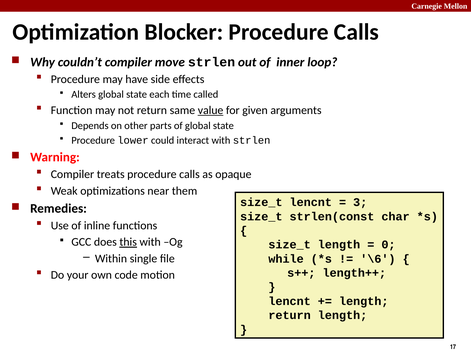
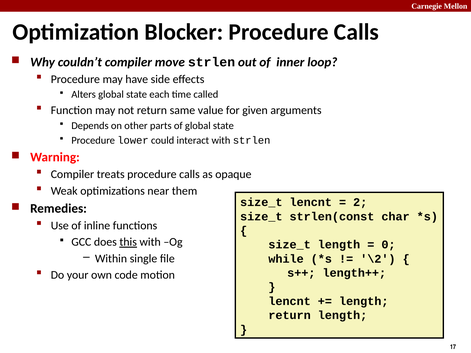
value underline: present -> none (211, 110)
3: 3 -> 2 (360, 203)
\6: \6 -> \2 (378, 259)
